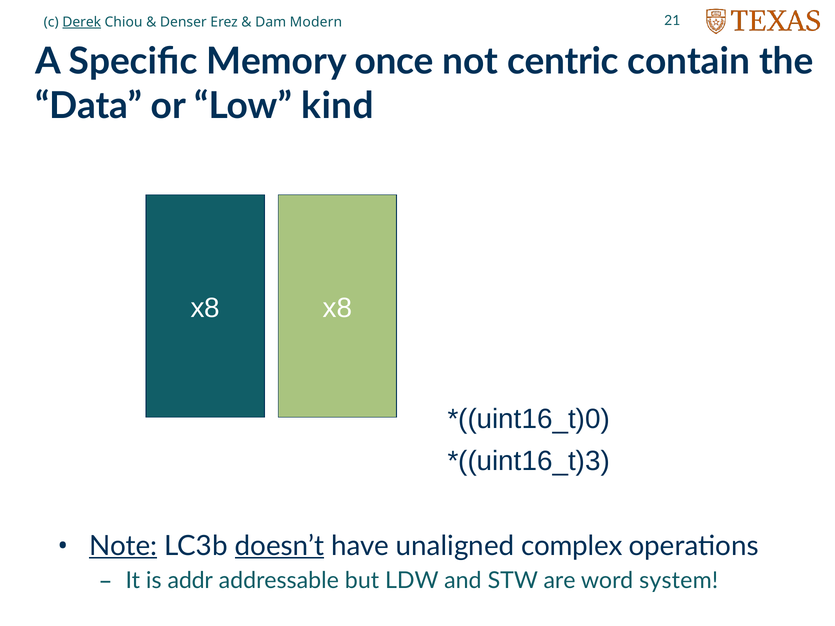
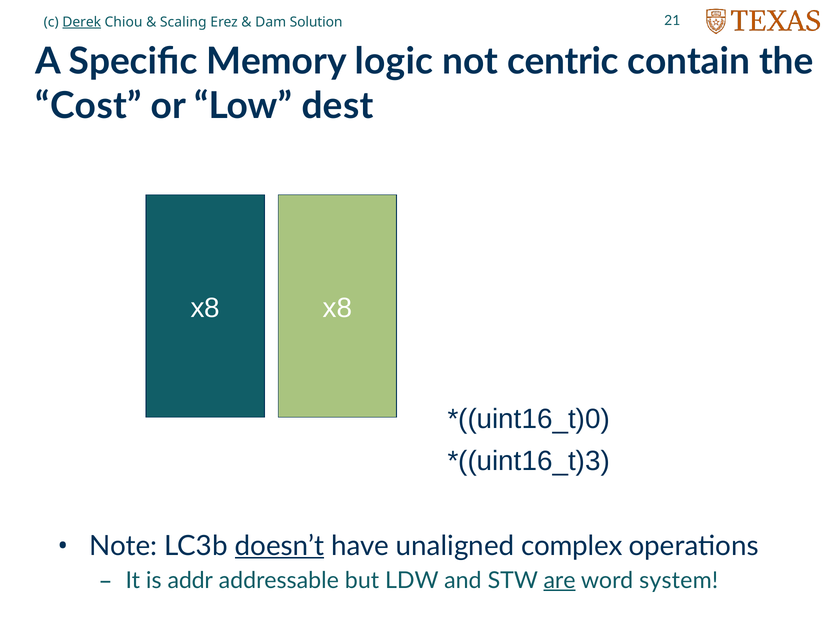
Denser: Denser -> Scaling (183, 22)
Modern: Modern -> Solution (316, 22)
once: once -> logic (394, 62)
Data: Data -> Cost (89, 106)
kind: kind -> dest (338, 106)
Note underline: present -> none (123, 546)
are underline: none -> present (560, 581)
